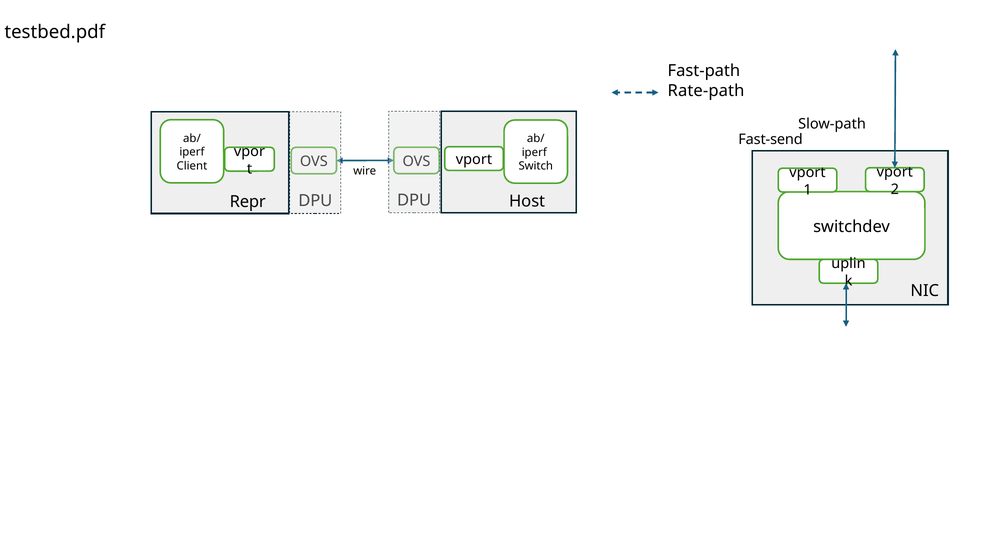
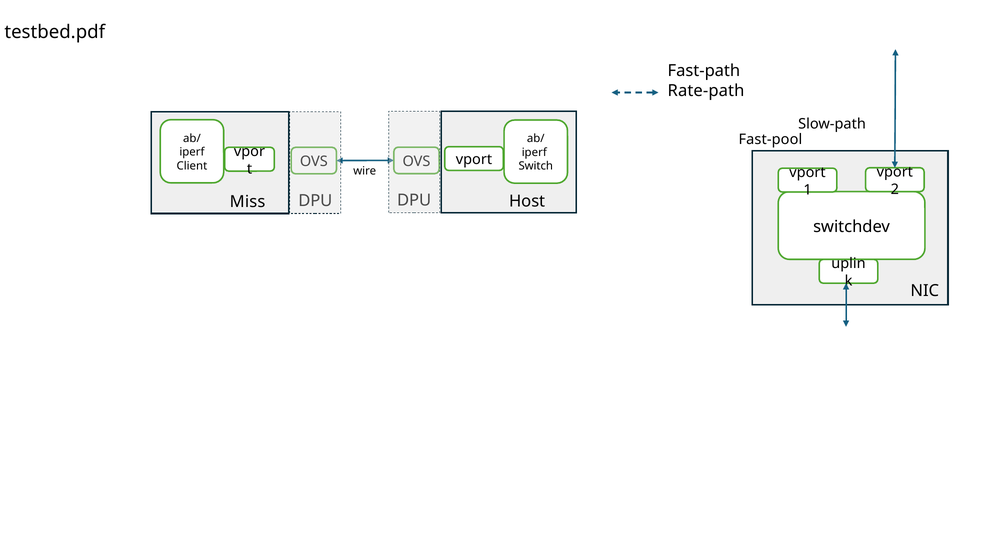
Fast-send: Fast-send -> Fast-pool (770, 139)
Repr: Repr -> Miss (248, 202)
